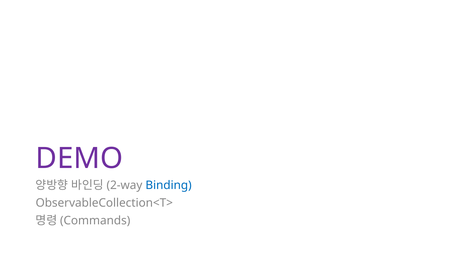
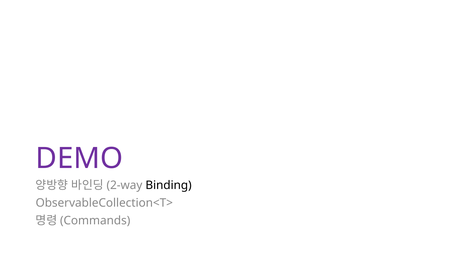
Binding colour: blue -> black (169, 185)
